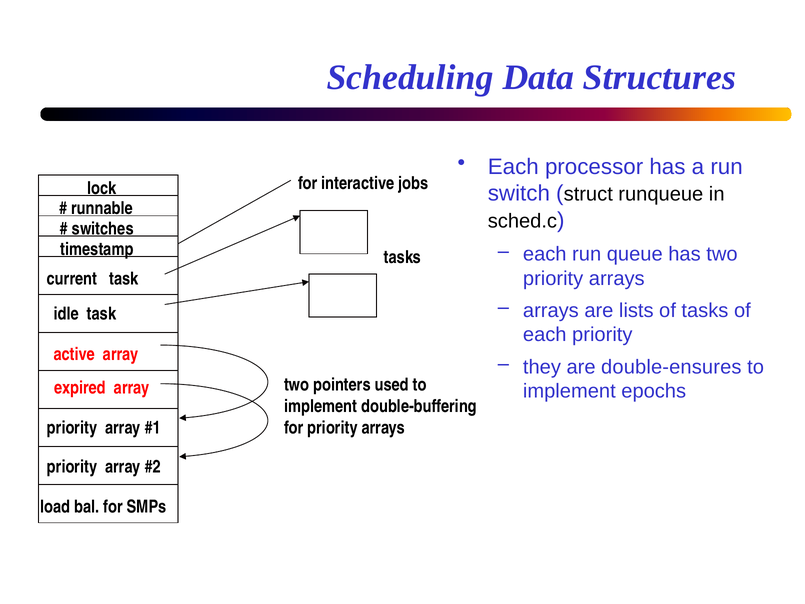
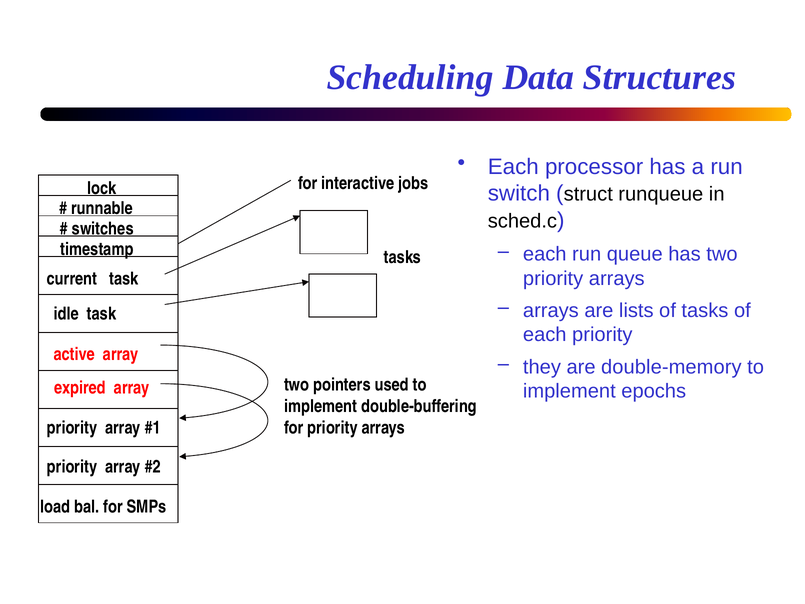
double-ensures: double-ensures -> double-memory (671, 367)
